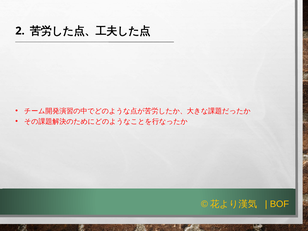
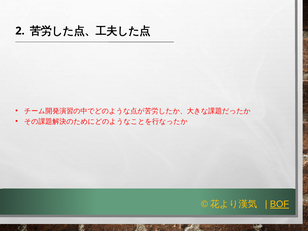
BOF underline: none -> present (279, 204)
